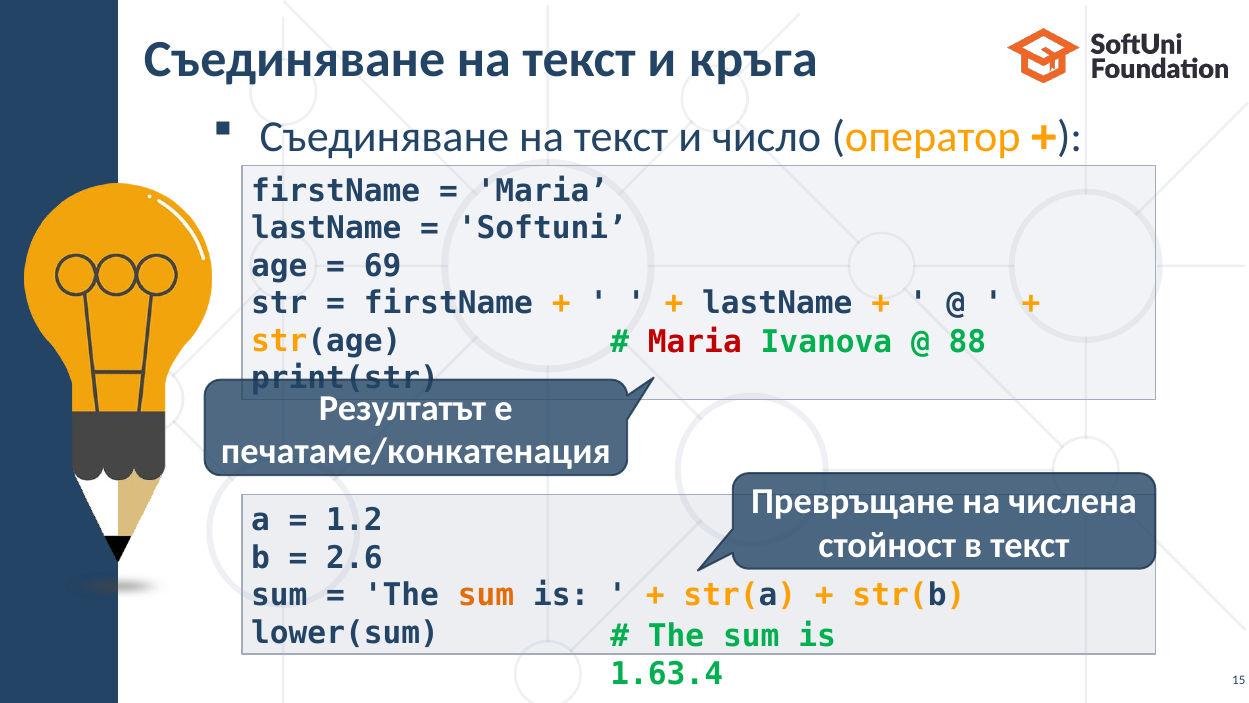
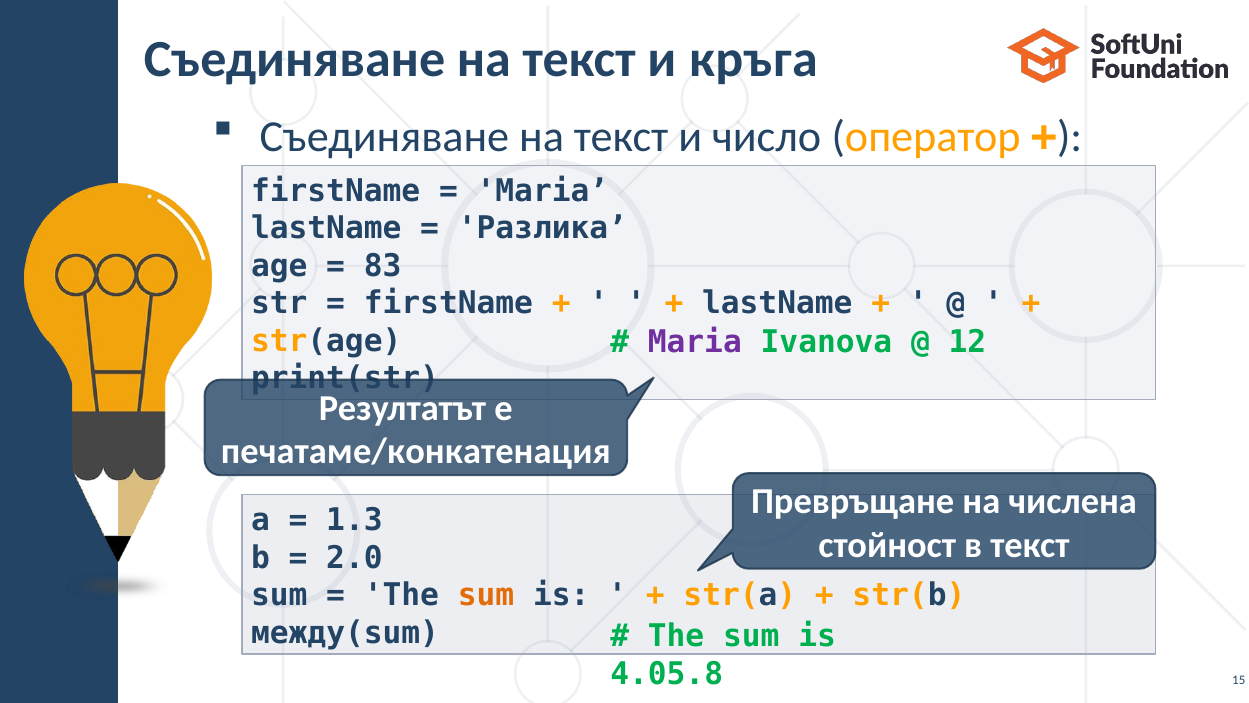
Softuni: Softuni -> Разлика (542, 229)
69: 69 -> 83 (383, 266)
Maria colour: red -> purple (695, 342)
88: 88 -> 12 (967, 342)
1.2: 1.2 -> 1.3 (354, 520)
2.6: 2.6 -> 2.0 (354, 558)
lower(sum: lower(sum -> между(sum (345, 633)
1.63.4: 1.63.4 -> 4.05.8 (667, 674)
